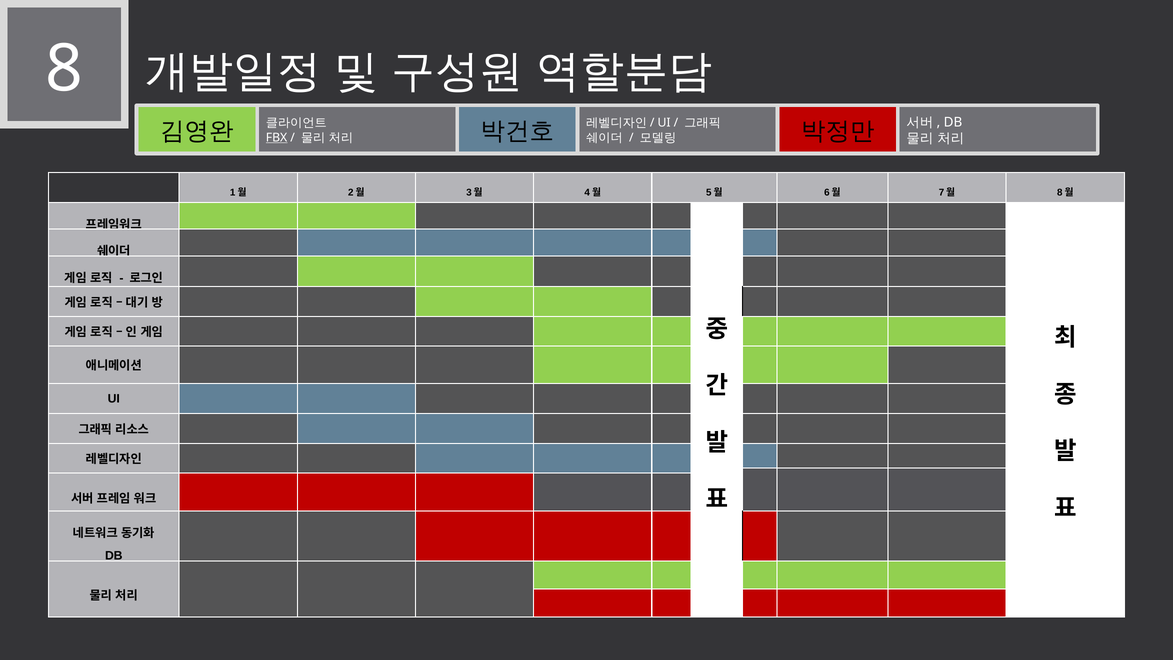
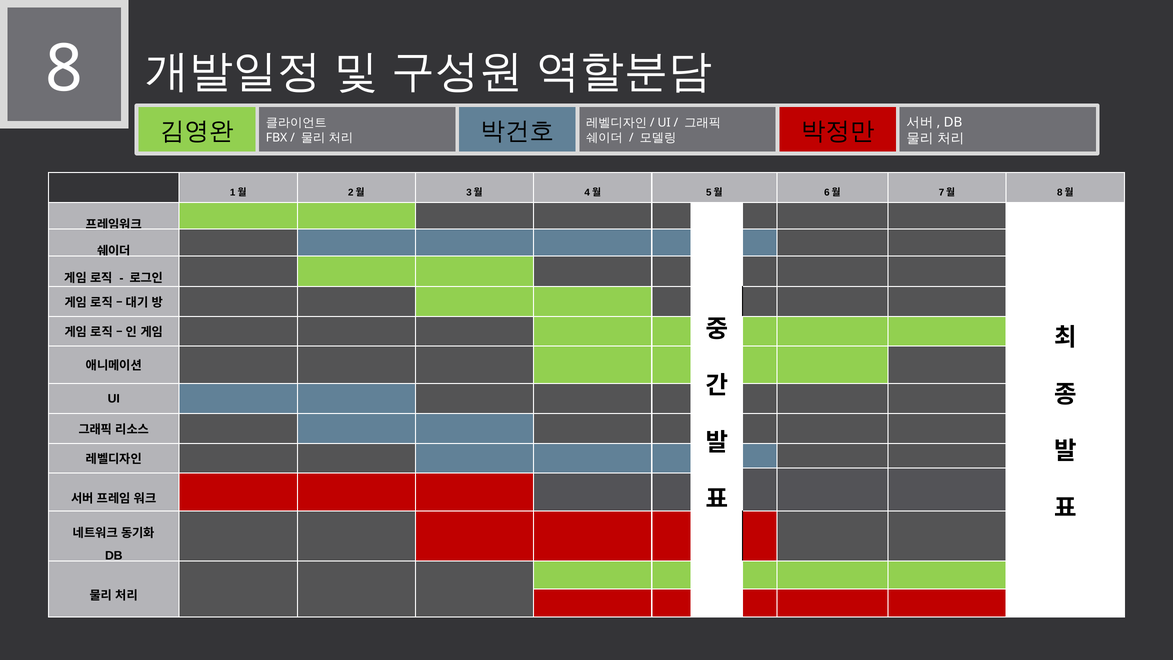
FBX underline: present -> none (277, 138)
